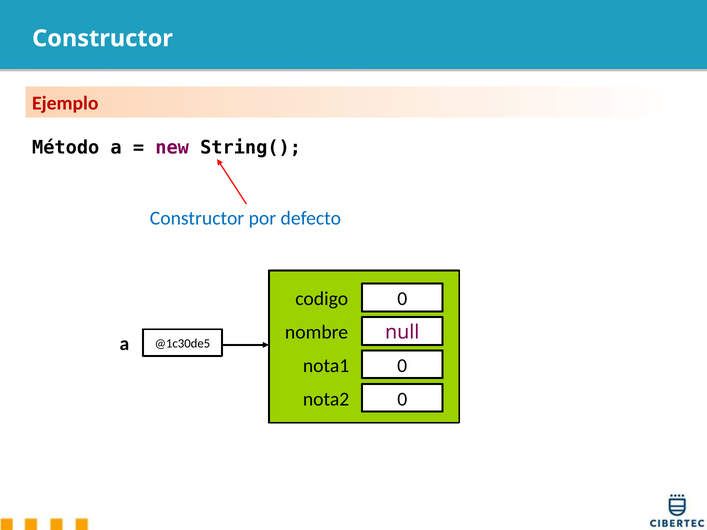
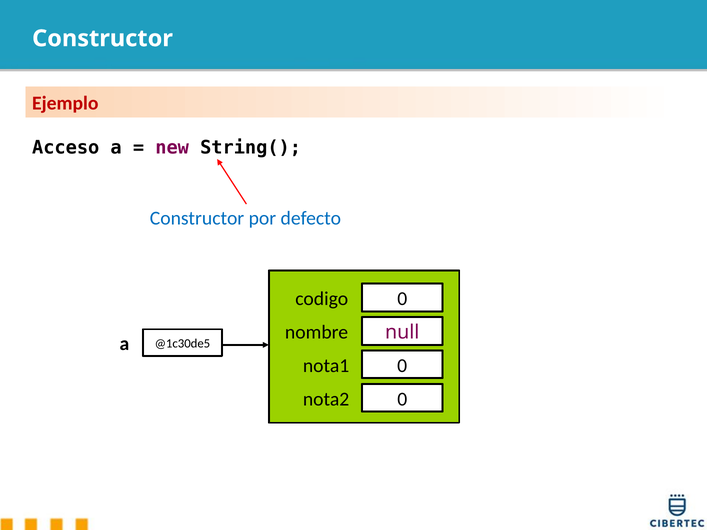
Método: Método -> Acceso (66, 147)
